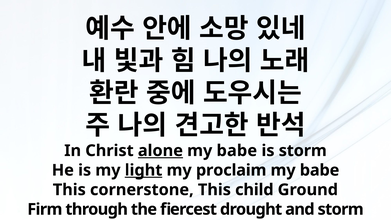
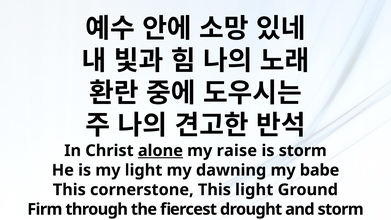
babe: babe -> raise (237, 151)
light underline: present -> none (144, 170)
proclaim: proclaim -> dawning (231, 170)
This child: child -> light (254, 190)
